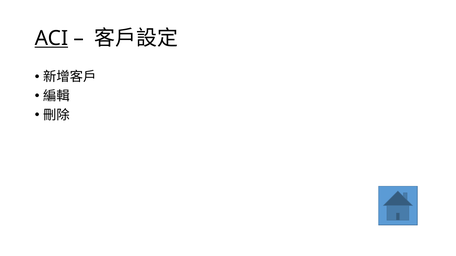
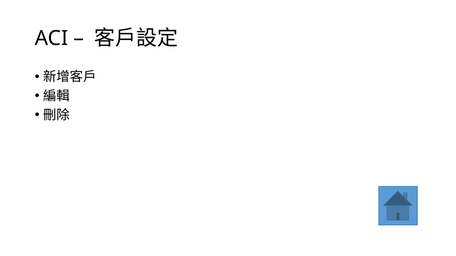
ACI underline: present -> none (51, 38)
